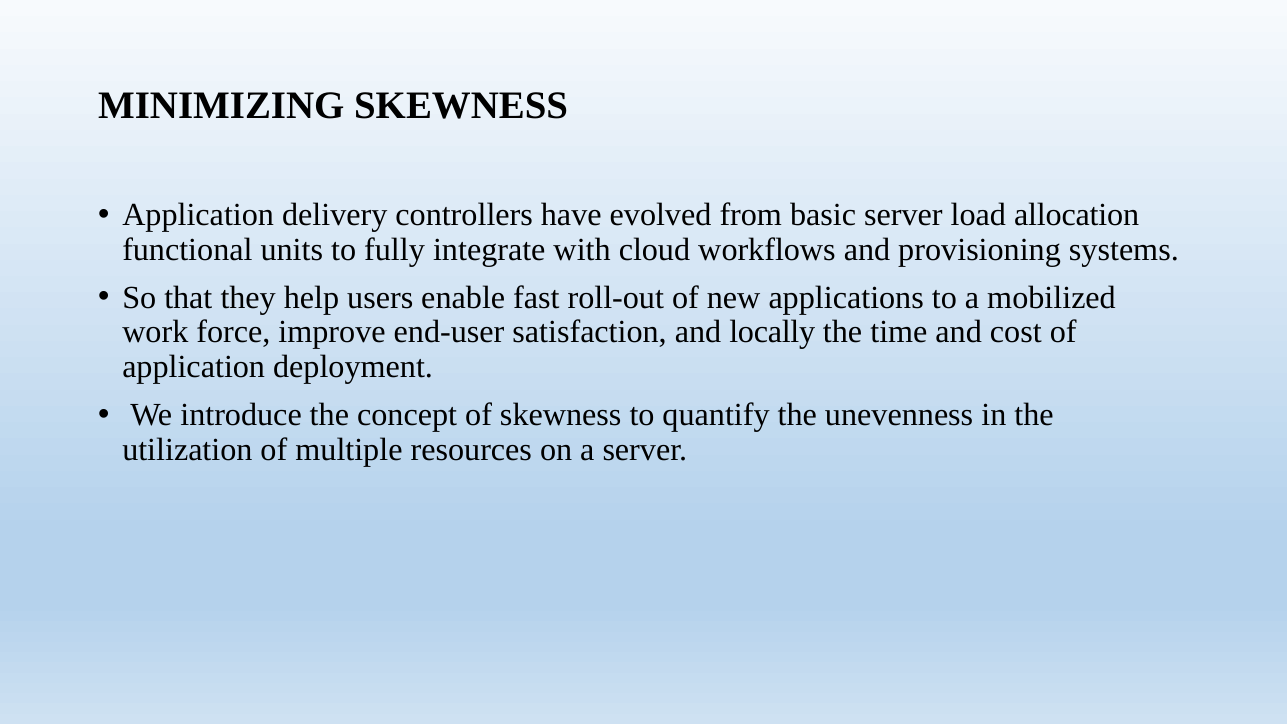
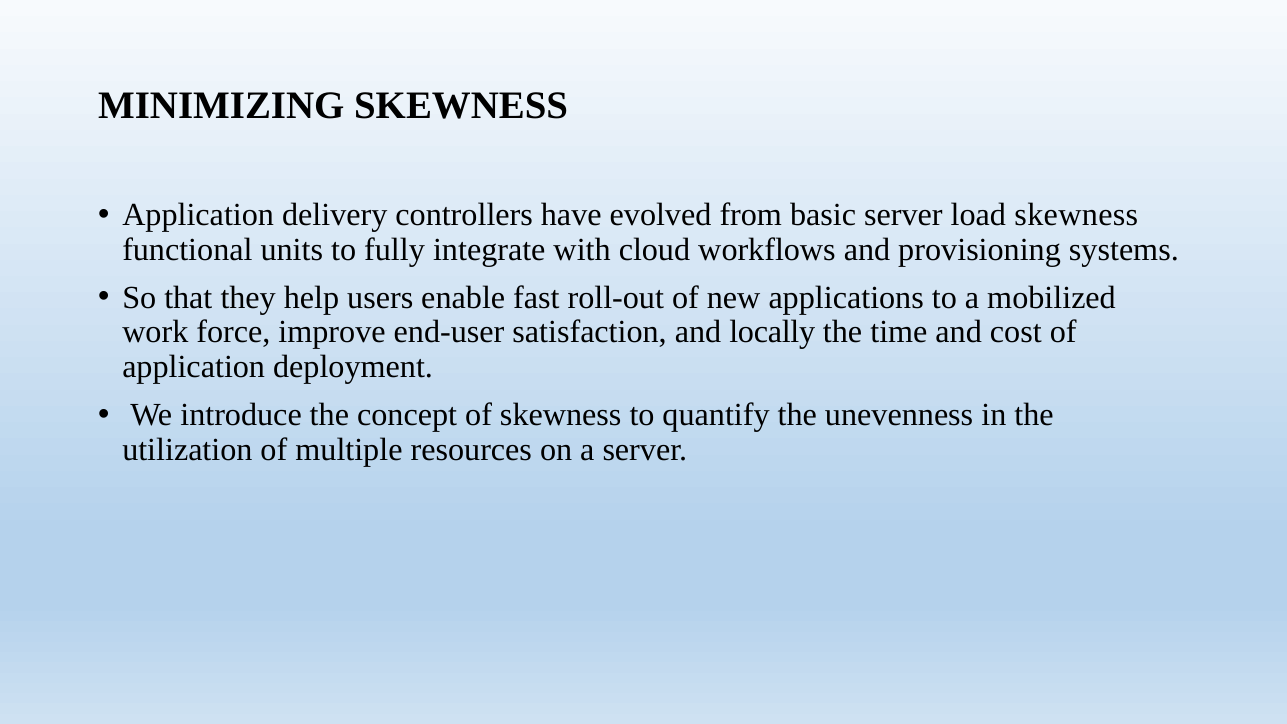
load allocation: allocation -> skewness (1076, 215)
